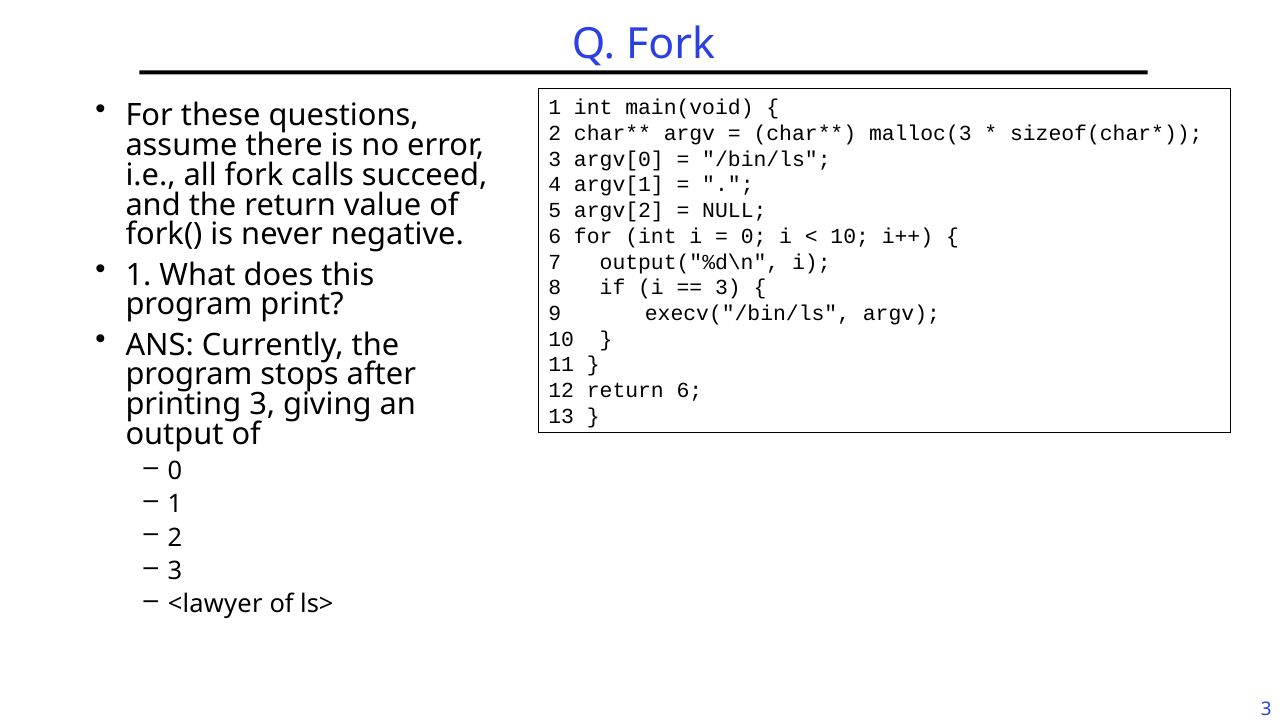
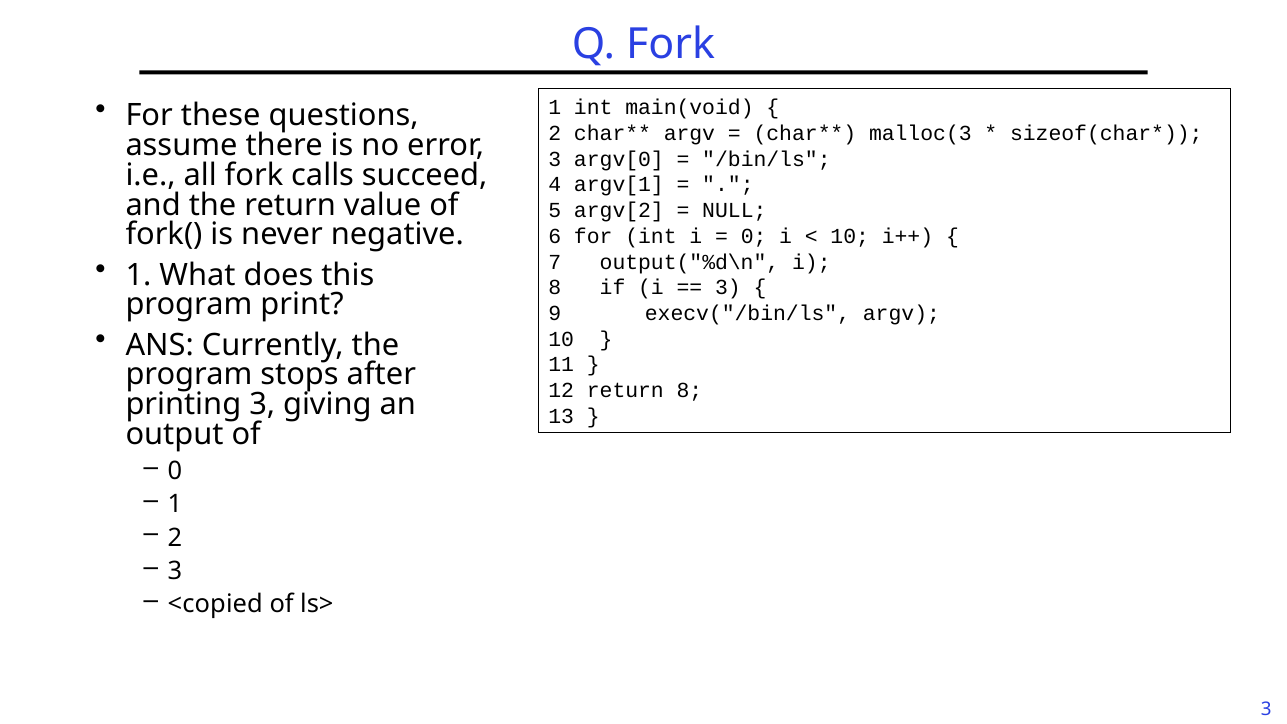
return 6: 6 -> 8 (689, 391)
<lawyer: <lawyer -> <copied (215, 604)
